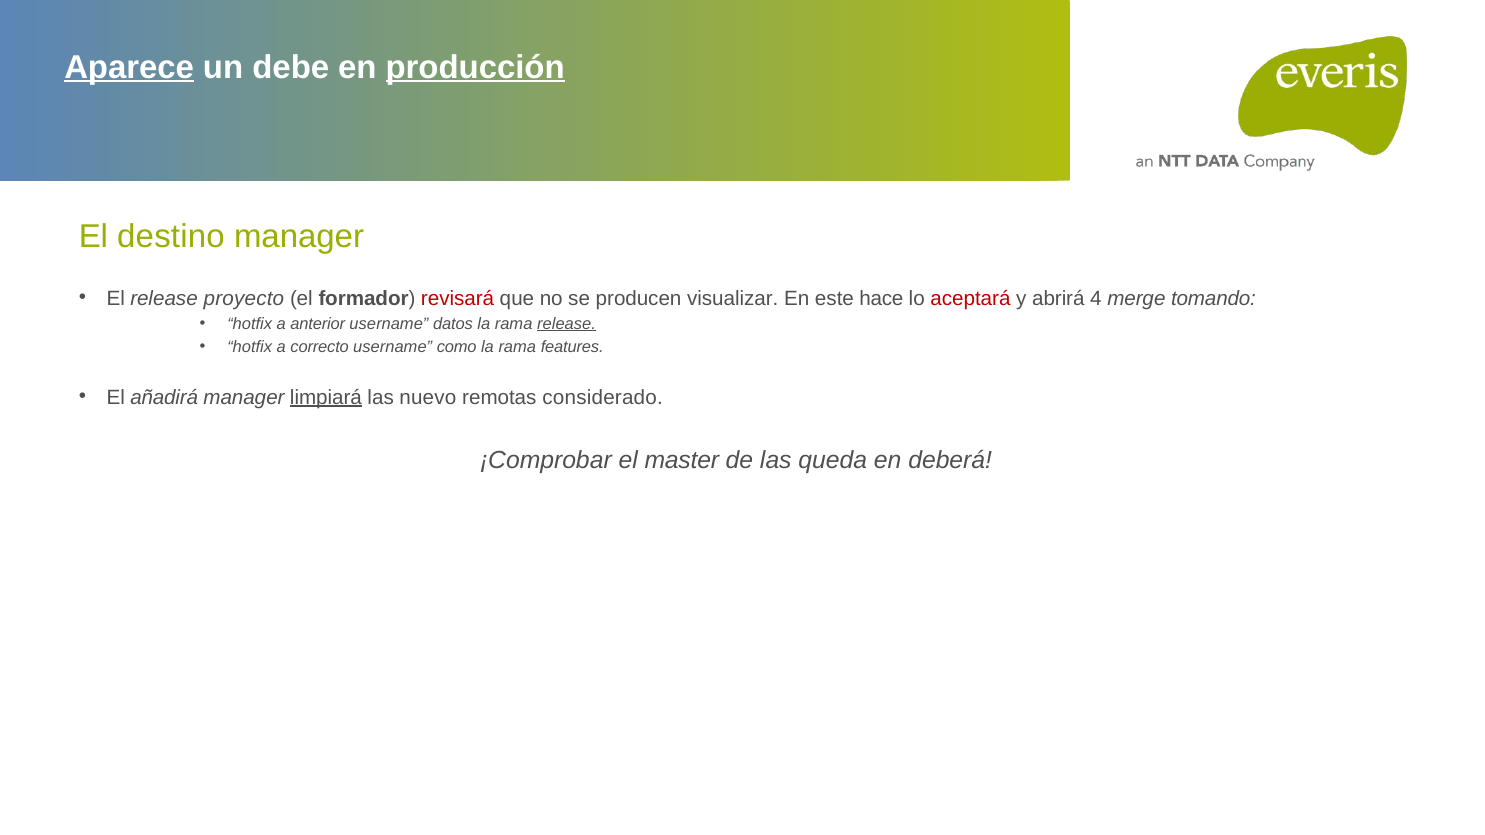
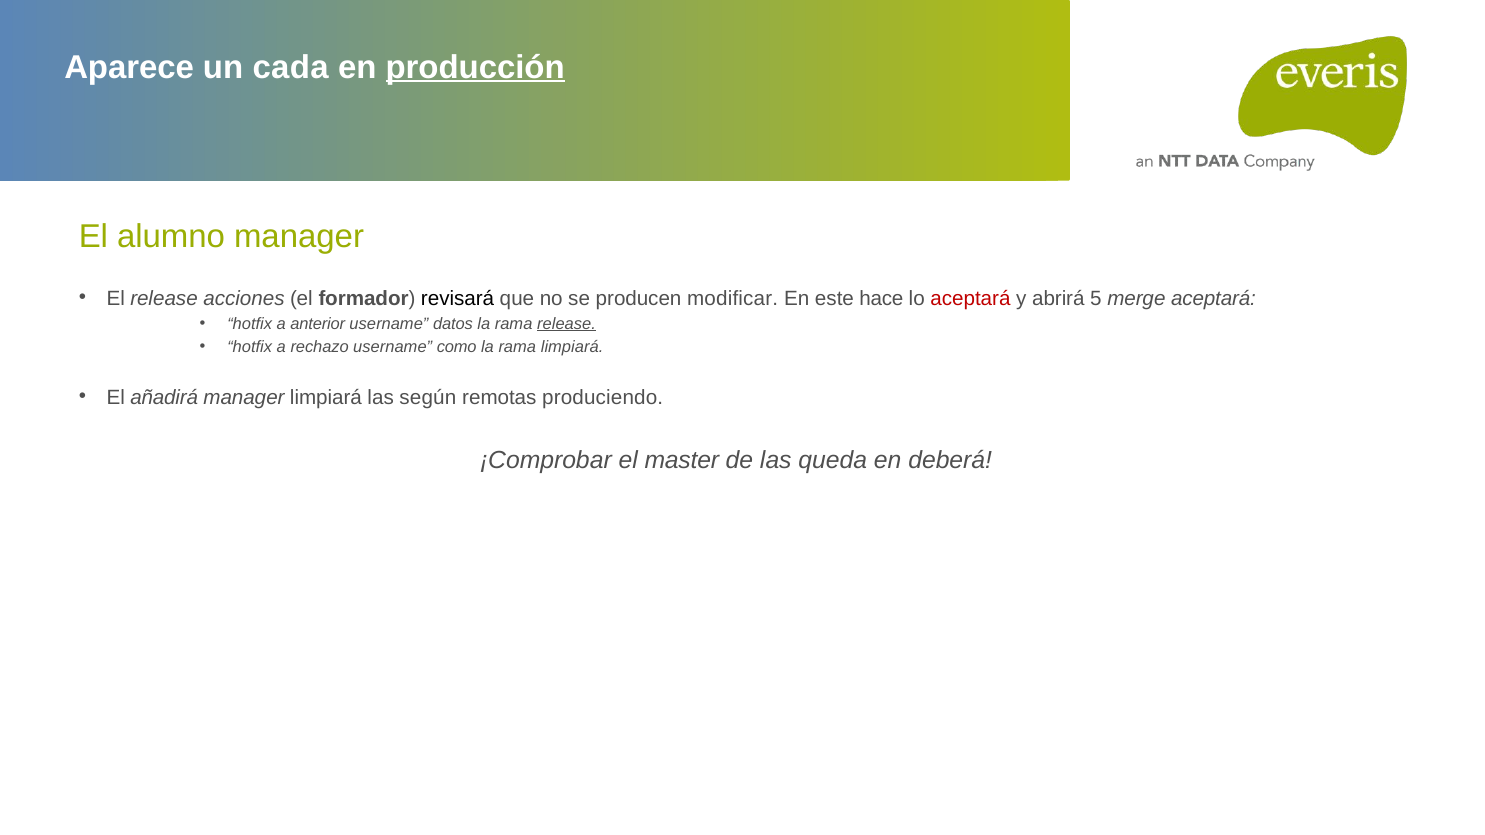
Aparece underline: present -> none (129, 67)
debe: debe -> cada (291, 67)
destino: destino -> alumno (171, 236)
proyecto: proyecto -> acciones (244, 298)
revisará colour: red -> black (458, 298)
visualizar: visualizar -> modificar (733, 298)
4: 4 -> 5 (1096, 298)
merge tomando: tomando -> aceptará (1213, 298)
correcto: correcto -> rechazo (320, 347)
rama features: features -> limpiará (572, 347)
limpiará underline: present -> none (326, 397)
nuevo: nuevo -> según (428, 397)
considerado: considerado -> produciendo (603, 397)
